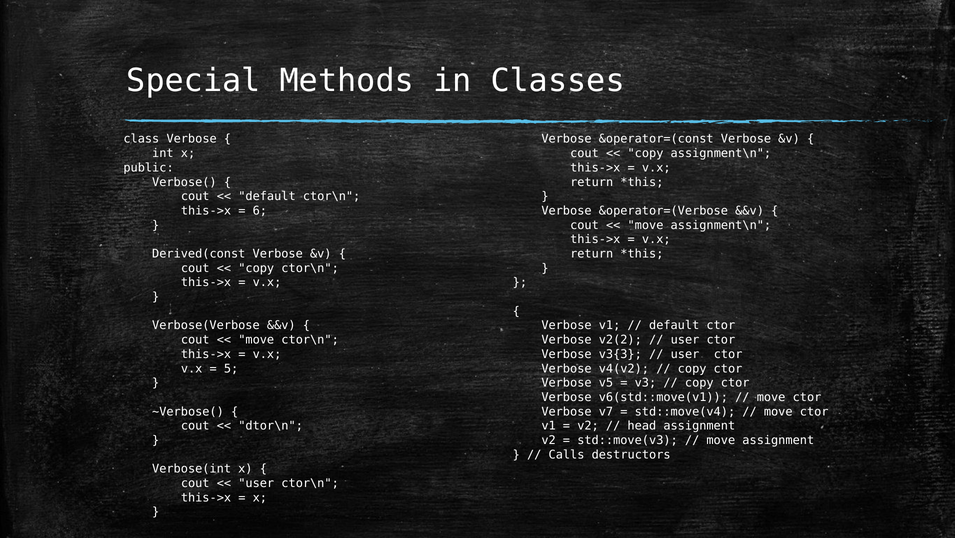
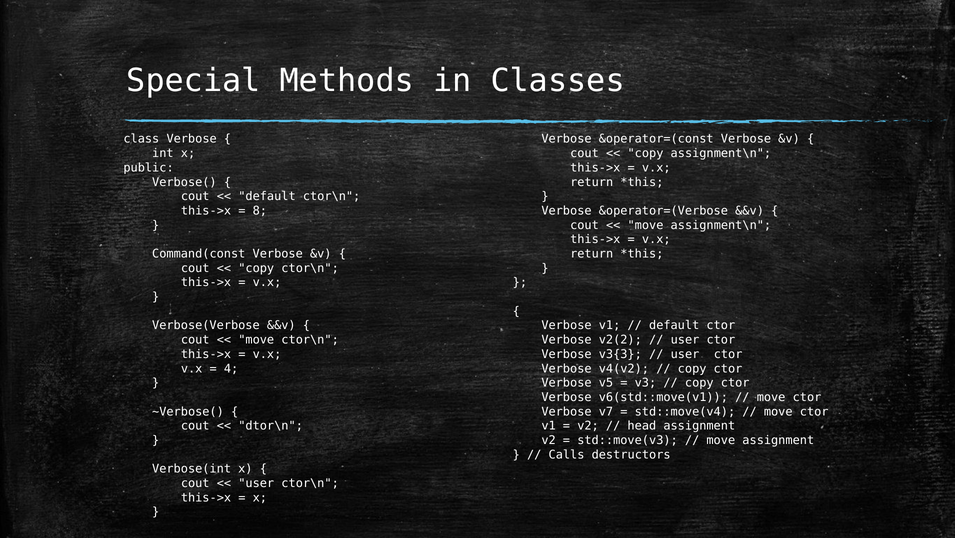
6: 6 -> 8 (260, 211)
Derived(const: Derived(const -> Command(const (199, 253)
5: 5 -> 4 (231, 368)
